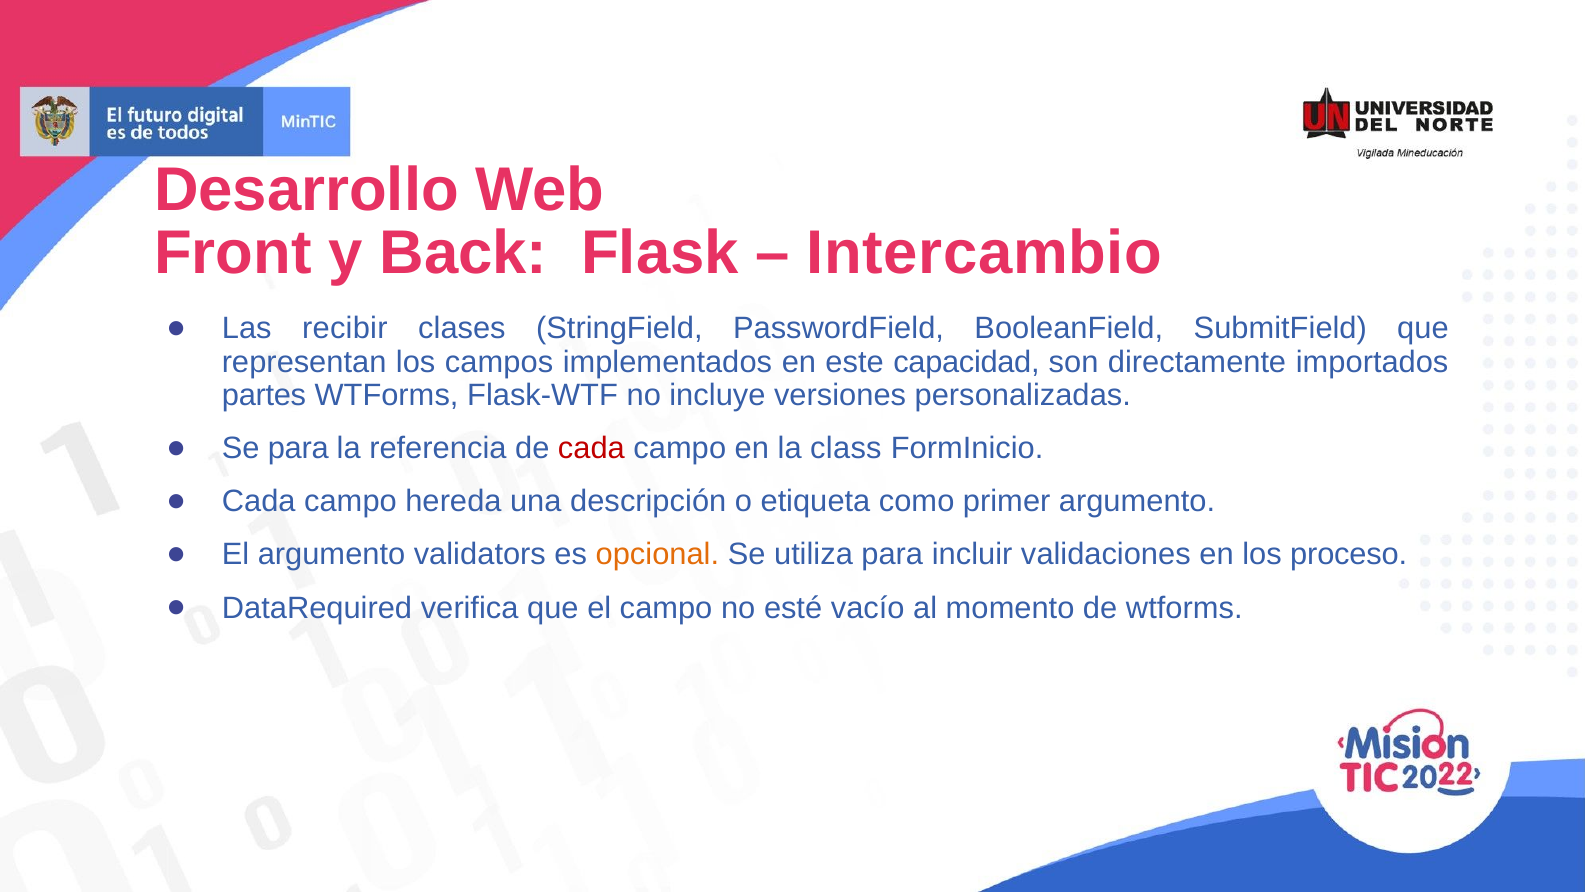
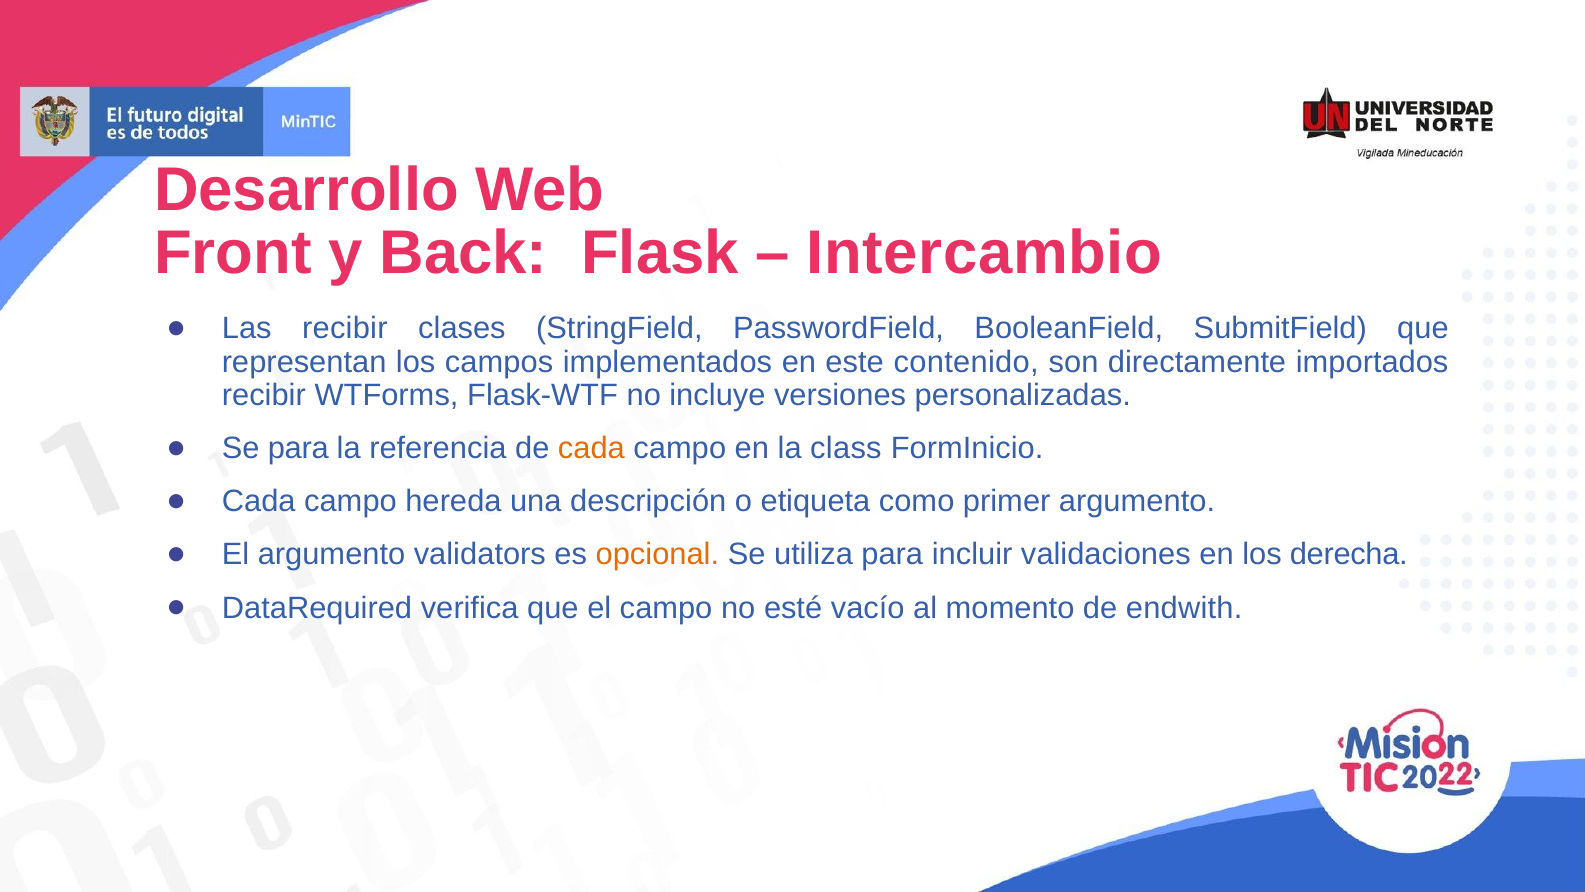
capacidad: capacidad -> contenido (966, 362)
partes: partes -> recibir (264, 395)
cada colour: red -> orange (591, 448)
proceso: proceso -> derecha (1349, 555)
de wtforms: wtforms -> endwith (1184, 608)
